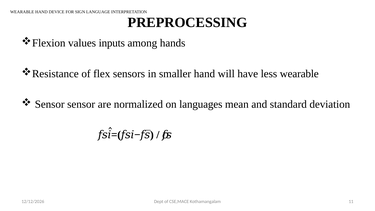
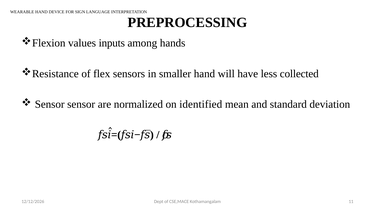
less wearable: wearable -> collected (299, 74)
languages: languages -> identified (201, 104)
